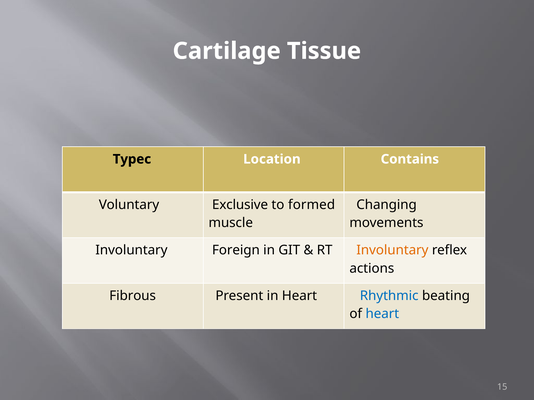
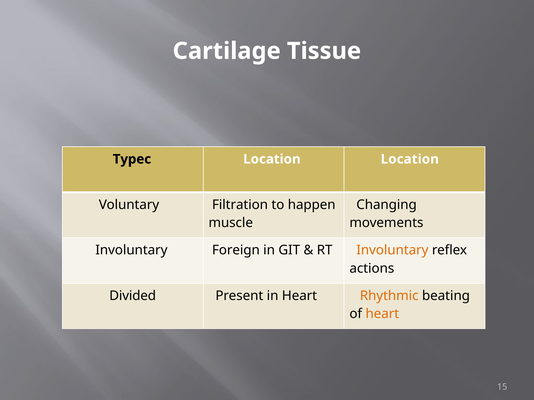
Location Contains: Contains -> Location (410, 159)
Exclusive: Exclusive -> Filtration (240, 205)
formed: formed -> happen (312, 205)
Fibrous: Fibrous -> Divided (133, 296)
Rhythmic colour: blue -> orange (389, 296)
heart colour: blue -> orange (382, 314)
